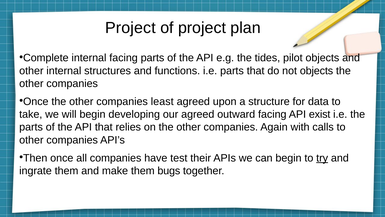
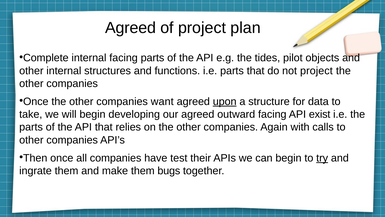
Project: Project -> Agreed (131, 28)
not objects: objects -> project (316, 71)
least: least -> want (162, 101)
upon underline: none -> present (225, 101)
